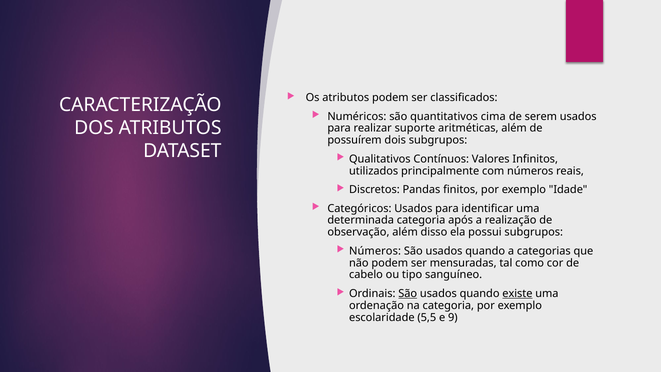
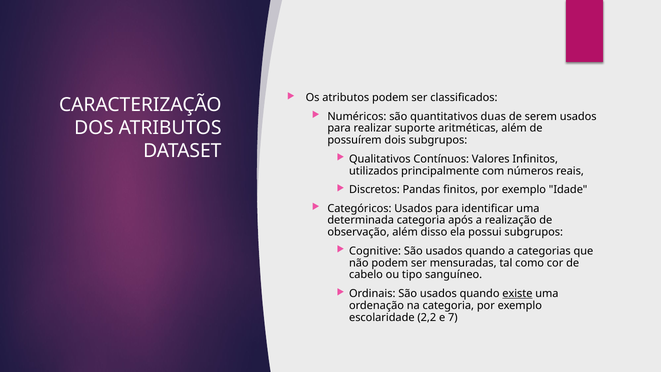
cima: cima -> duas (493, 116)
Números: Números -> Cognitive (375, 251)
São underline: present -> none (408, 293)
5,5: 5,5 -> 2,2 (427, 317)
9: 9 -> 7 (453, 317)
